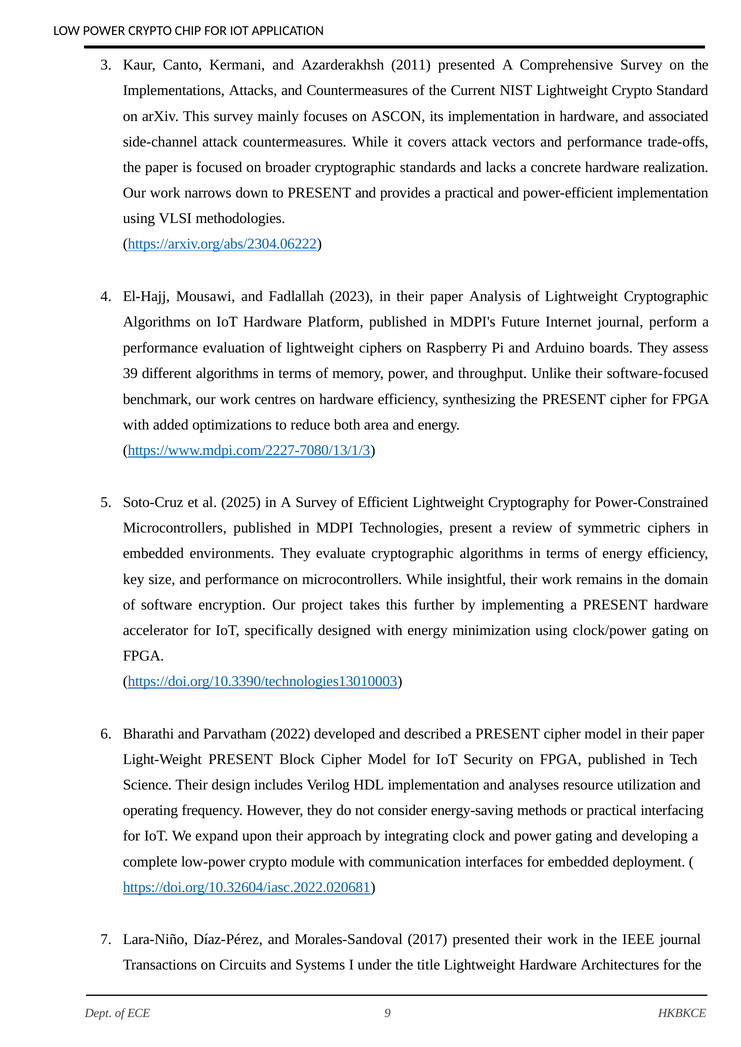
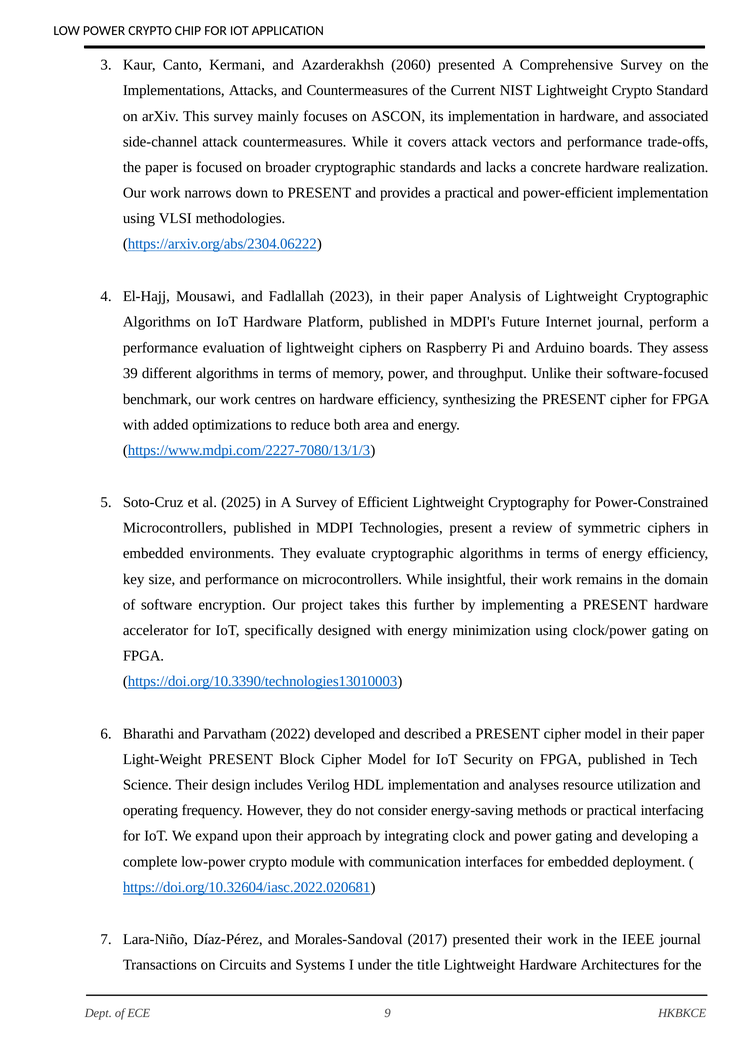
2011: 2011 -> 2060 (411, 65)
